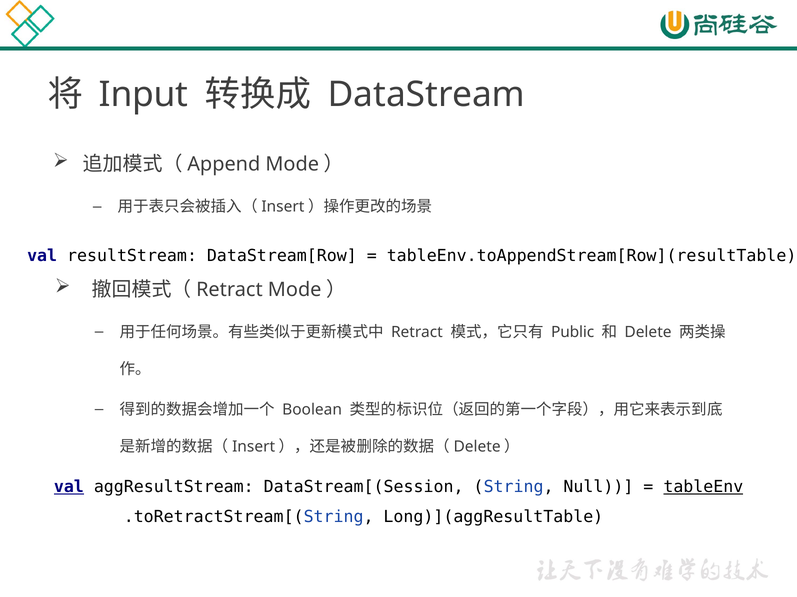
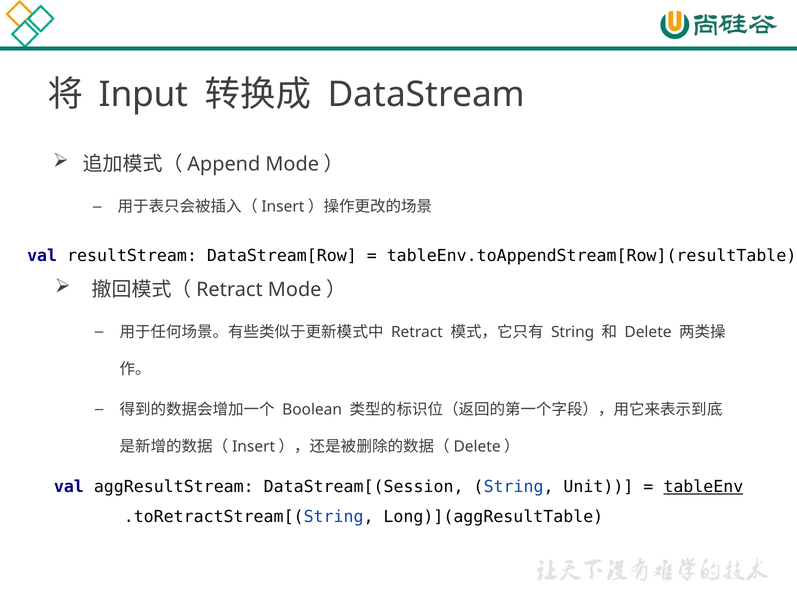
Public: Public -> String (573, 332)
val underline: present -> none (69, 487)
Null: Null -> Unit (598, 487)
